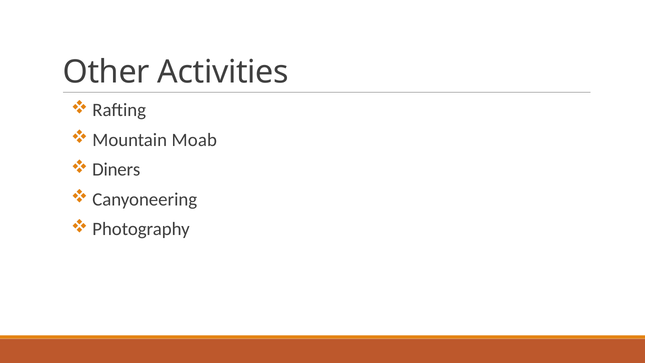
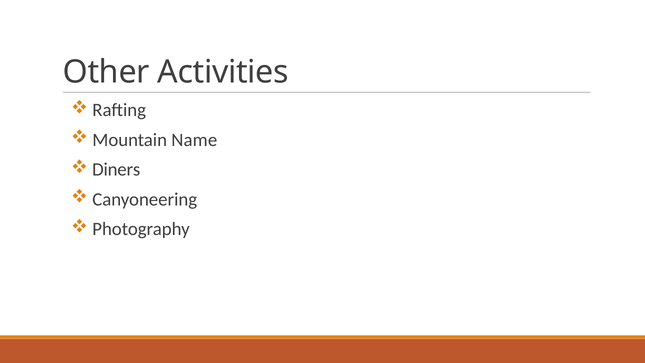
Moab: Moab -> Name (194, 140)
